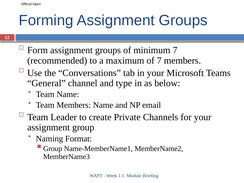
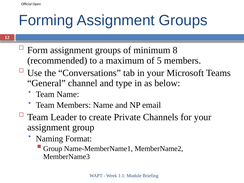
minimum 7: 7 -> 8 (175, 50)
of 7: 7 -> 5 (159, 61)
